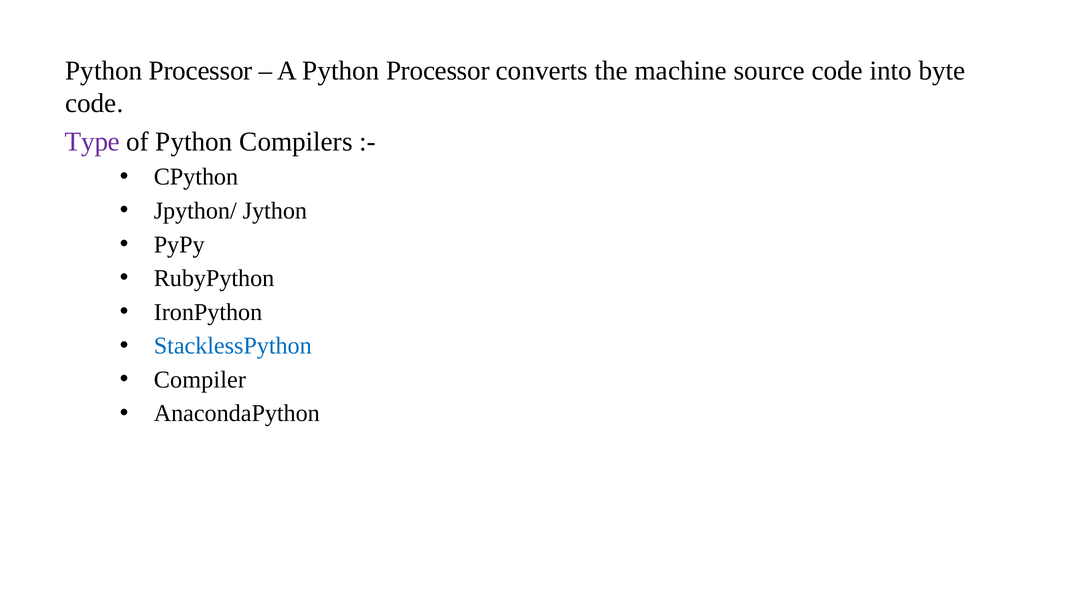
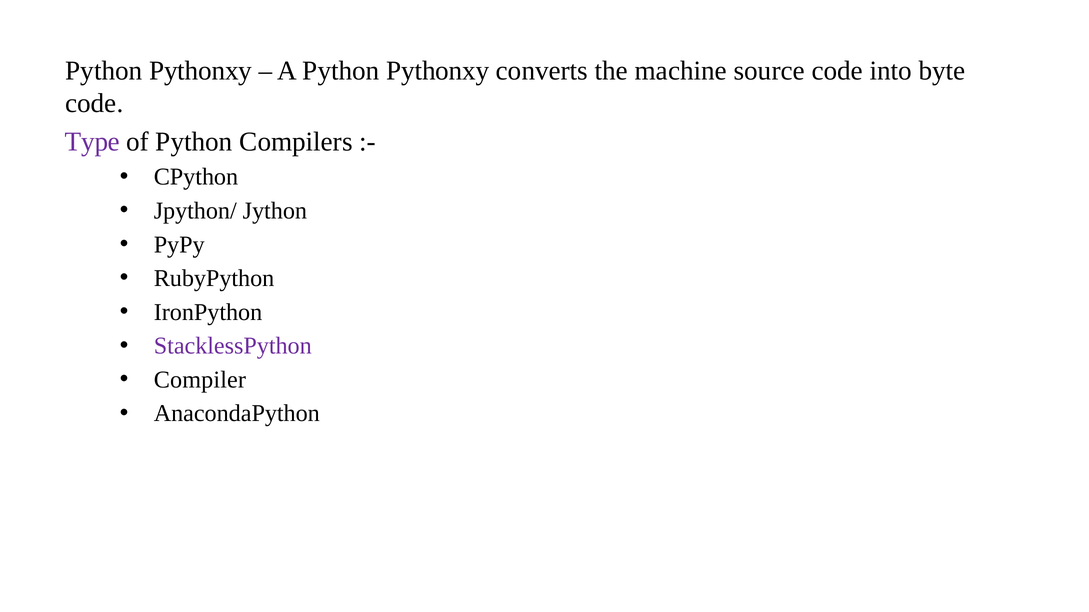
Processor: Processor -> Pythonxy (201, 71)
A Python Processor: Processor -> Pythonxy (438, 71)
StacklessPython colour: blue -> purple (233, 346)
